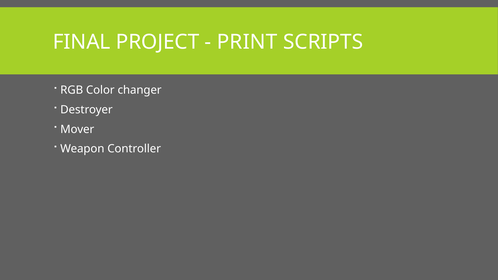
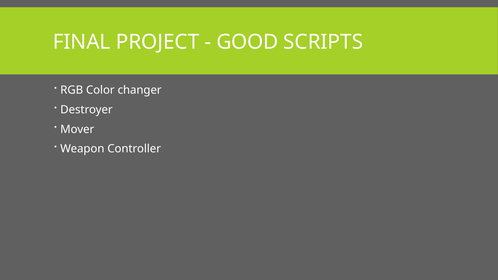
PRINT: PRINT -> GOOD (247, 42)
